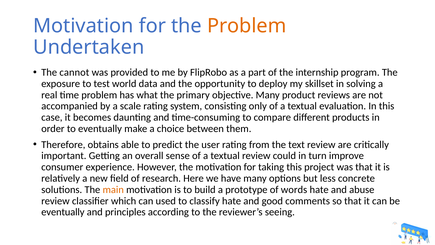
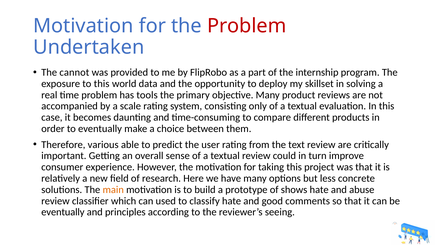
Problem colour: orange -> red (247, 26)
to test: test -> this (102, 84)
what: what -> tools (147, 95)
obtains: obtains -> various (103, 144)
words: words -> shows (294, 189)
